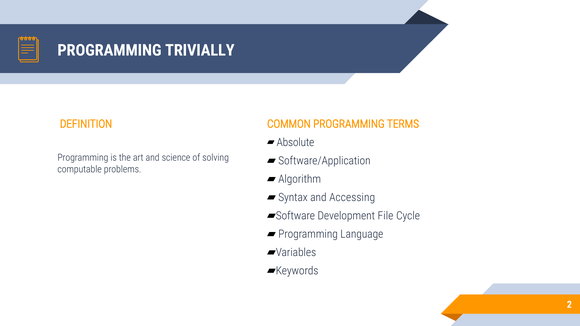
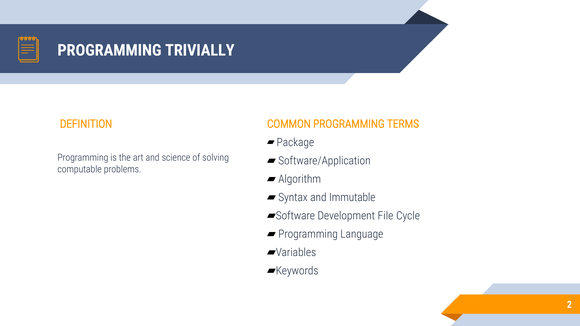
Absolute: Absolute -> Package (295, 142)
Accessing: Accessing -> Immutable (352, 198)
